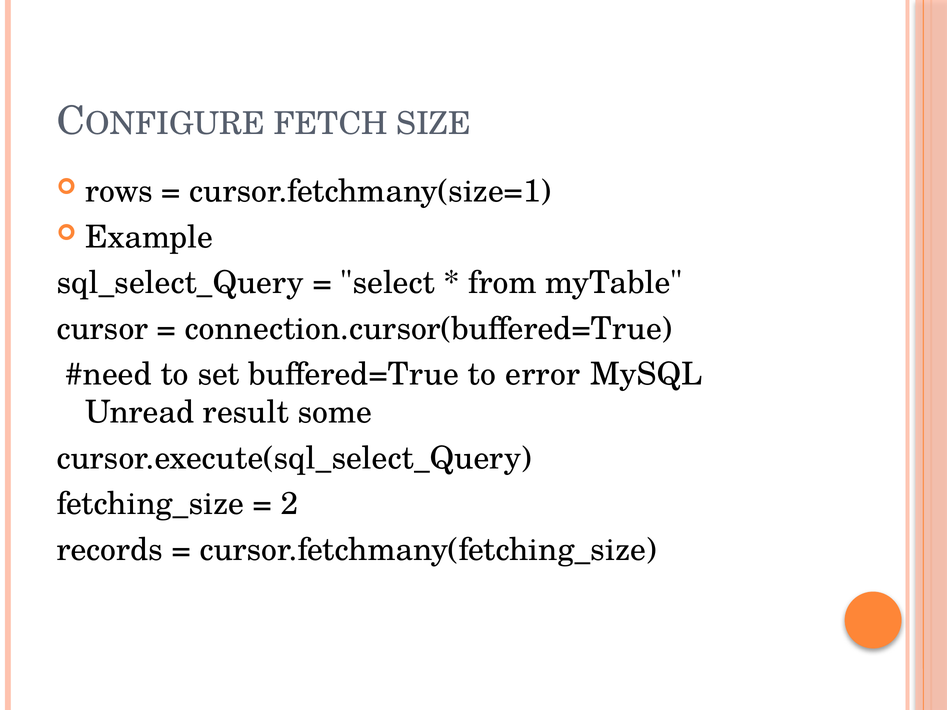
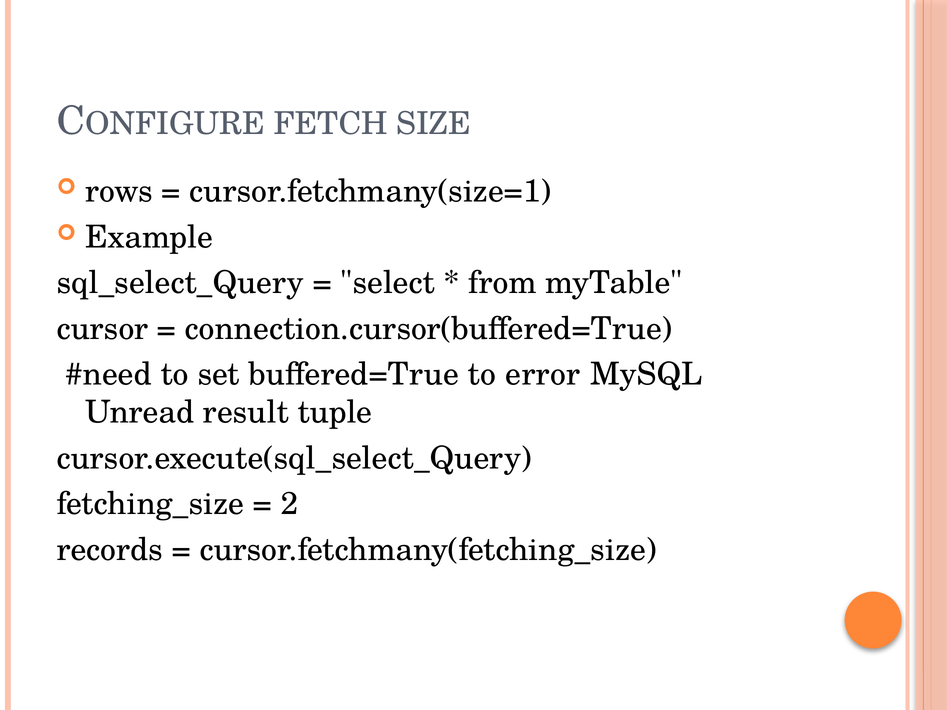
some: some -> tuple (335, 413)
